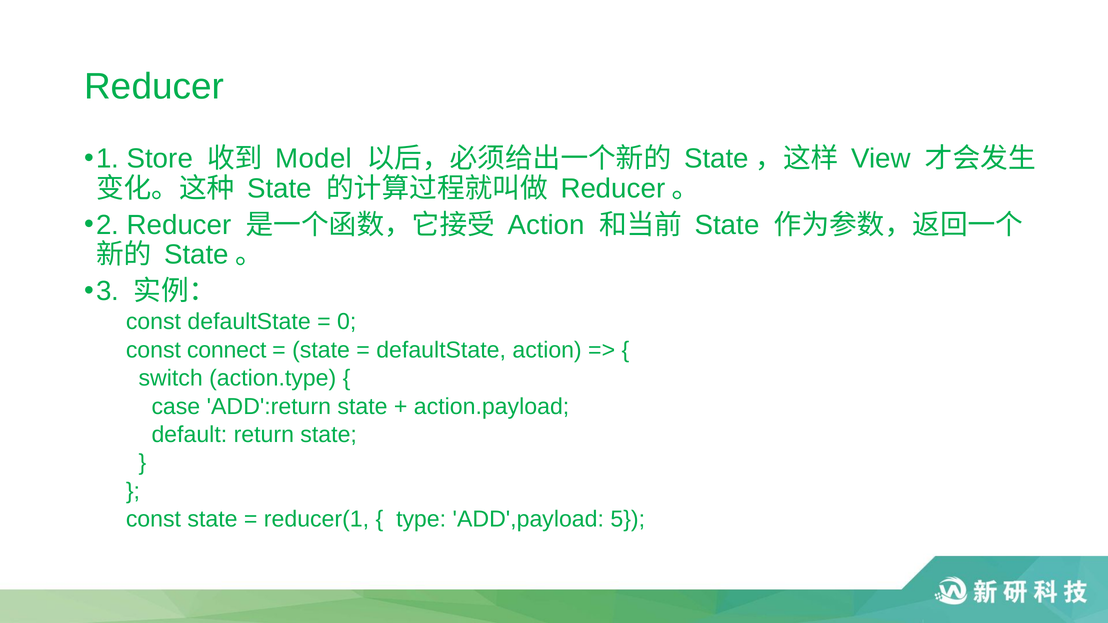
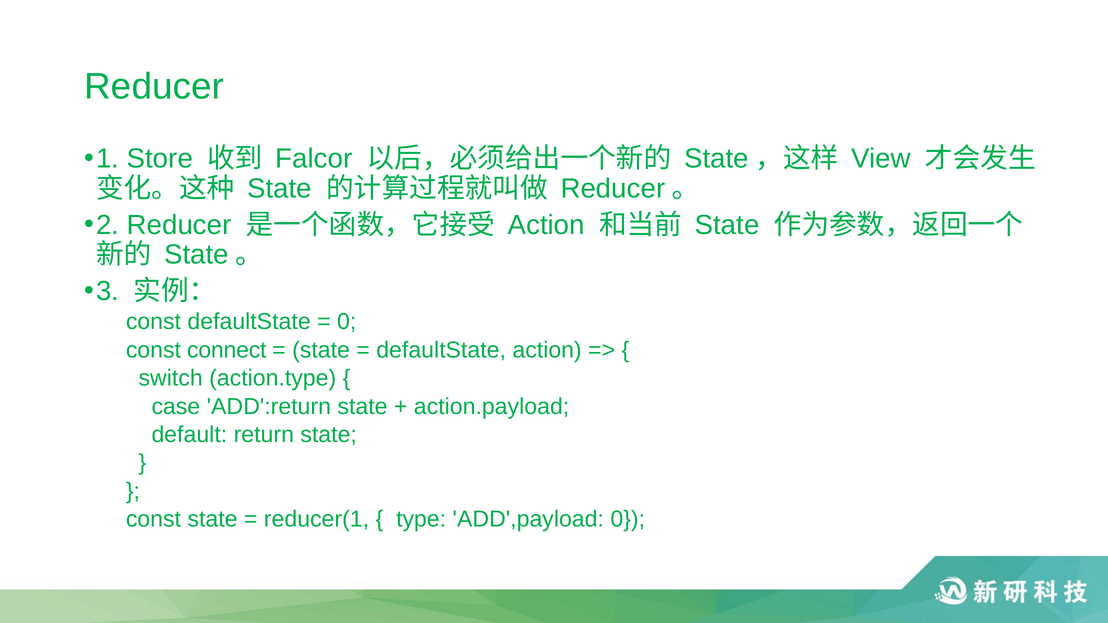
Model: Model -> Falcor (314, 159)
ADD',payload 5: 5 -> 0 (628, 519)
